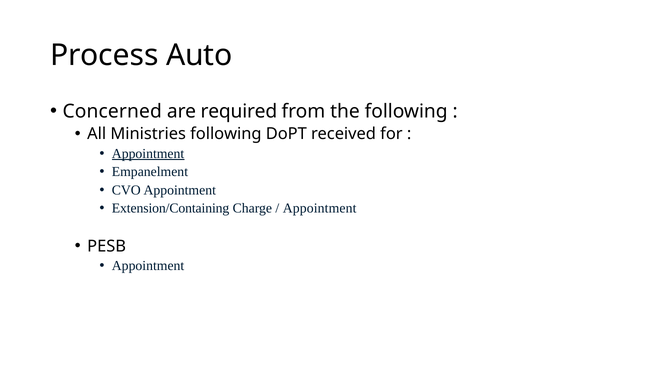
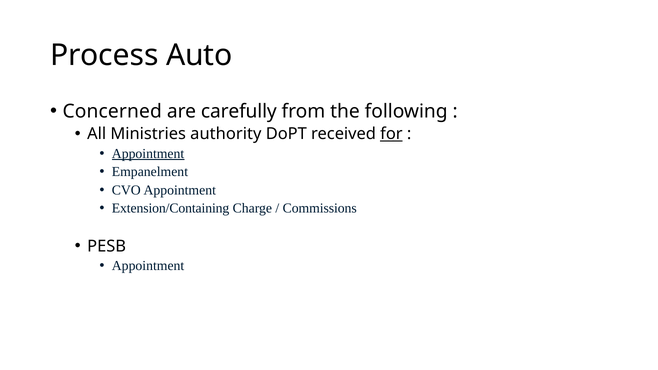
required: required -> carefully (239, 111)
Ministries following: following -> authority (226, 134)
for underline: none -> present (391, 134)
Appointment: Appointment -> Commissions (320, 208)
